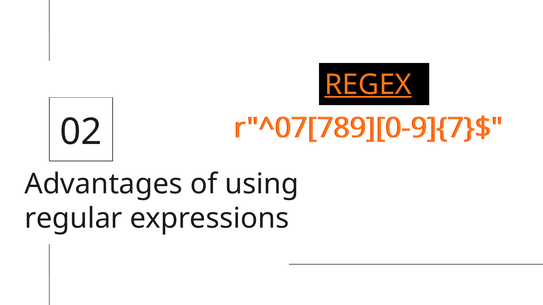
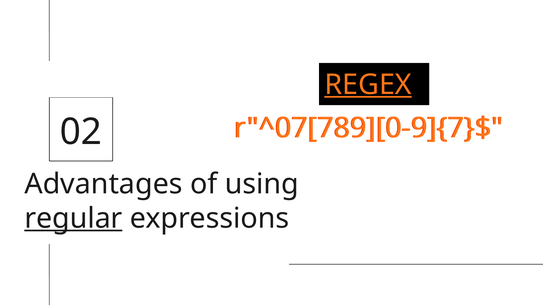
regular underline: none -> present (73, 219)
